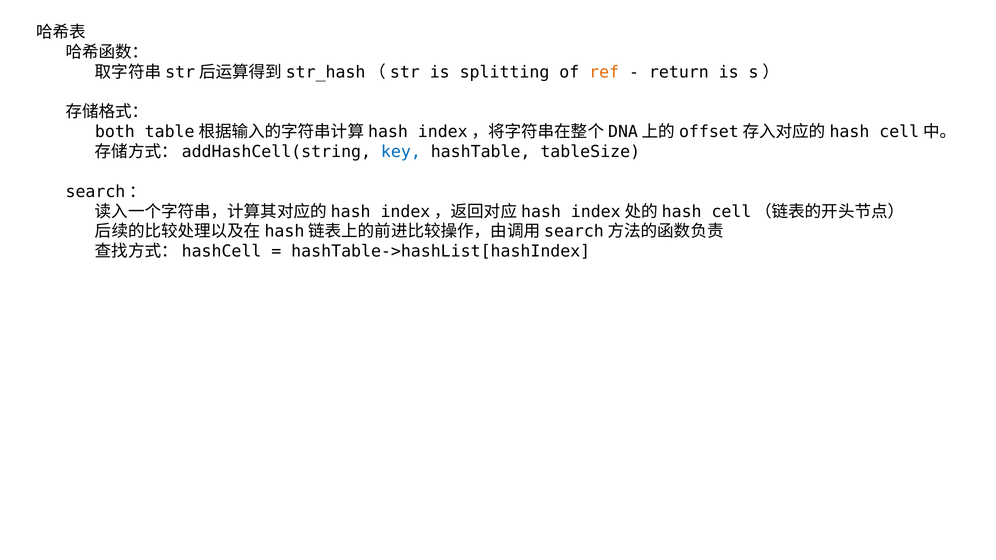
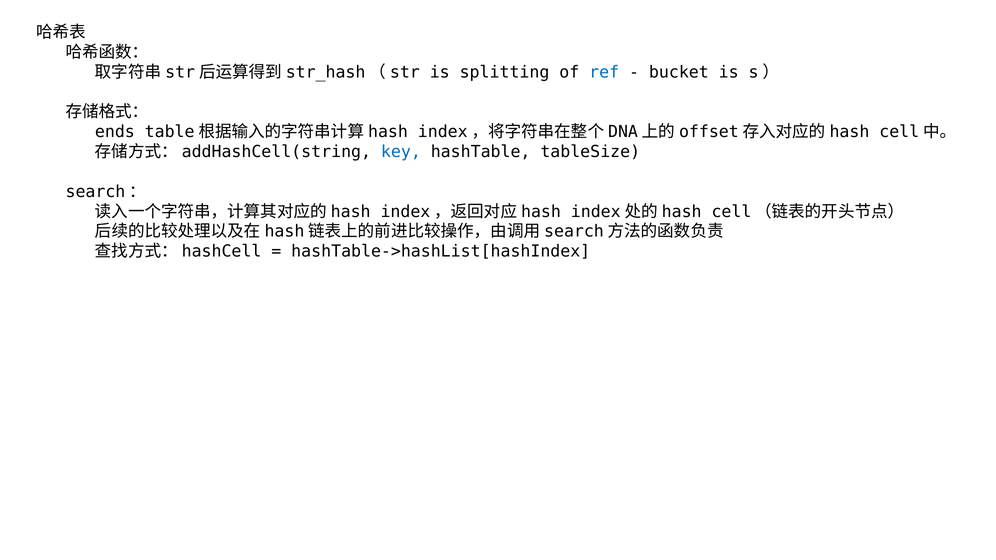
ref colour: orange -> blue (604, 72)
return: return -> bucket (679, 72)
both: both -> ends (115, 132)
